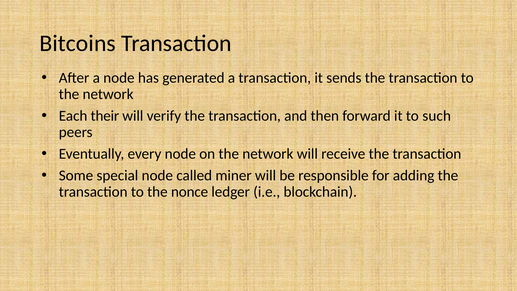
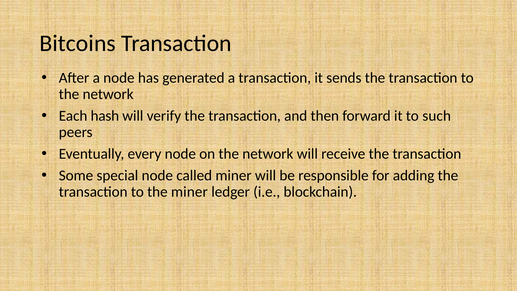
their: their -> hash (105, 116)
the nonce: nonce -> miner (189, 192)
